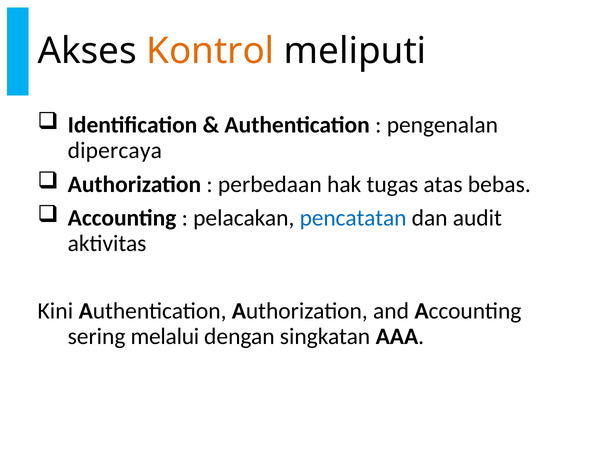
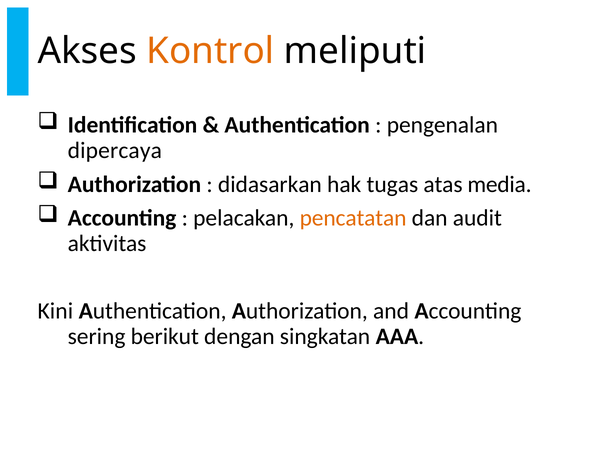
perbedaan: perbedaan -> didasarkan (270, 184)
bebas: bebas -> media (499, 184)
pencatatan colour: blue -> orange (353, 218)
melalui: melalui -> berikut (165, 336)
